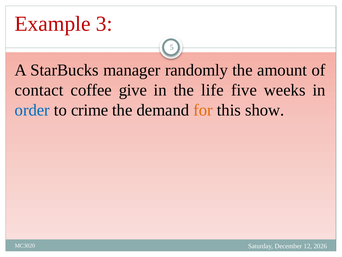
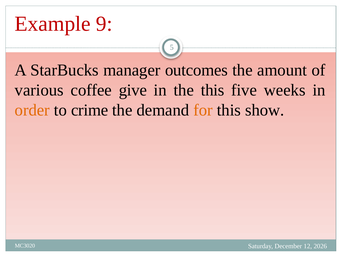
3: 3 -> 9 (104, 24)
randomly: randomly -> outcomes (196, 70)
contact: contact -> various (39, 90)
the life: life -> this (213, 90)
order colour: blue -> orange (32, 110)
